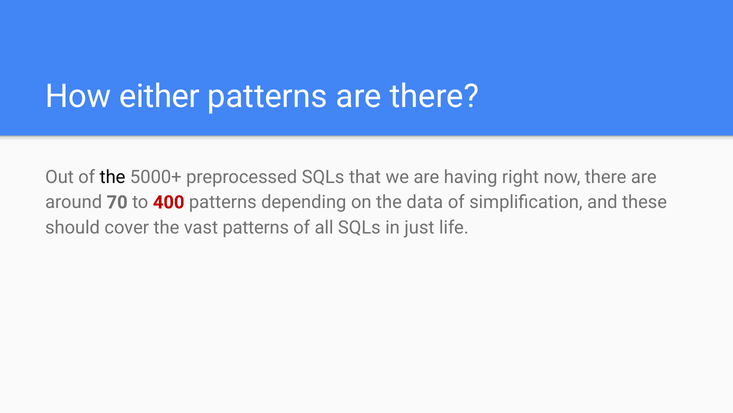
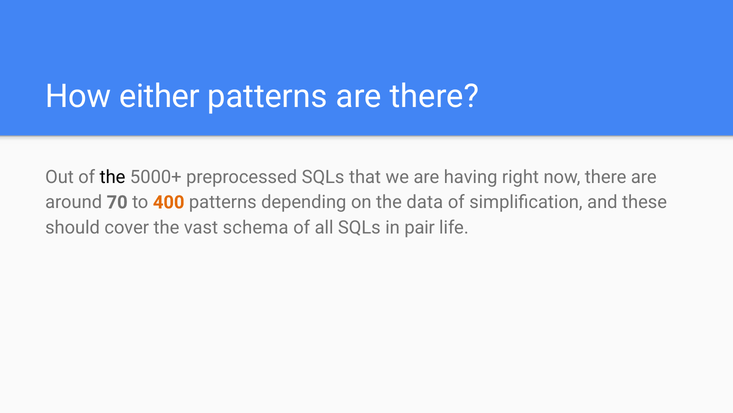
400 colour: red -> orange (169, 202)
vast patterns: patterns -> schema (256, 227)
just: just -> pair (420, 227)
